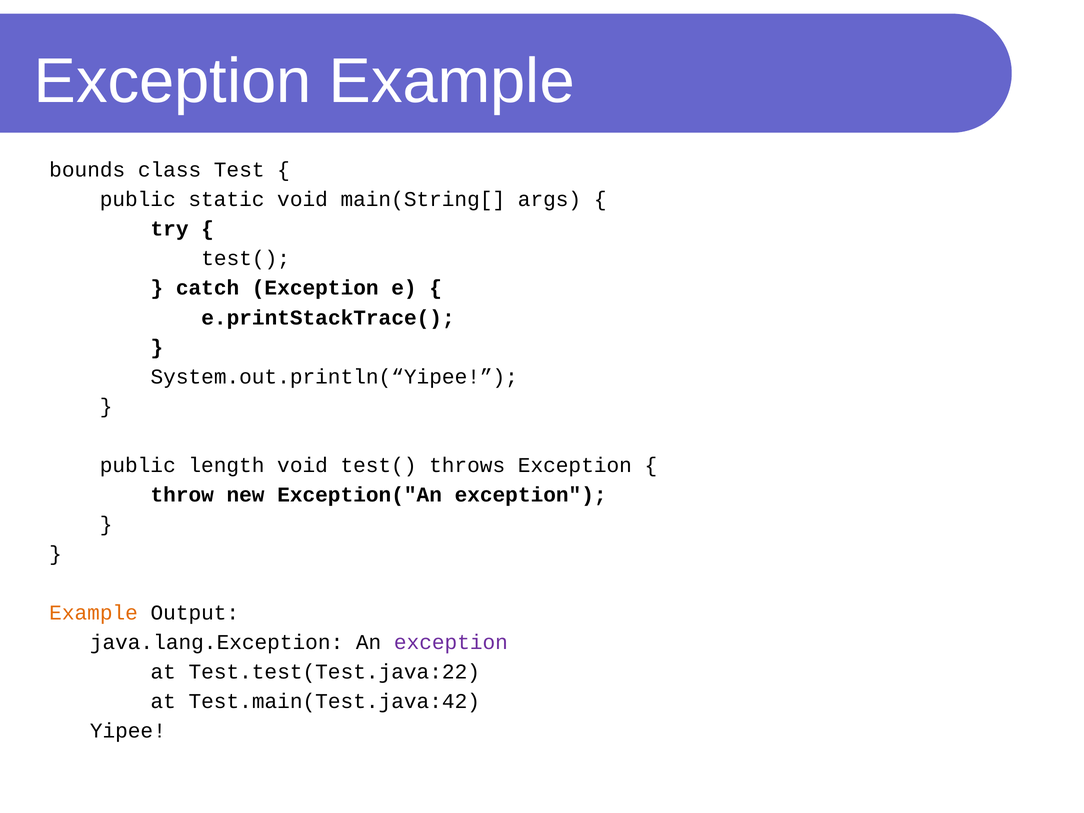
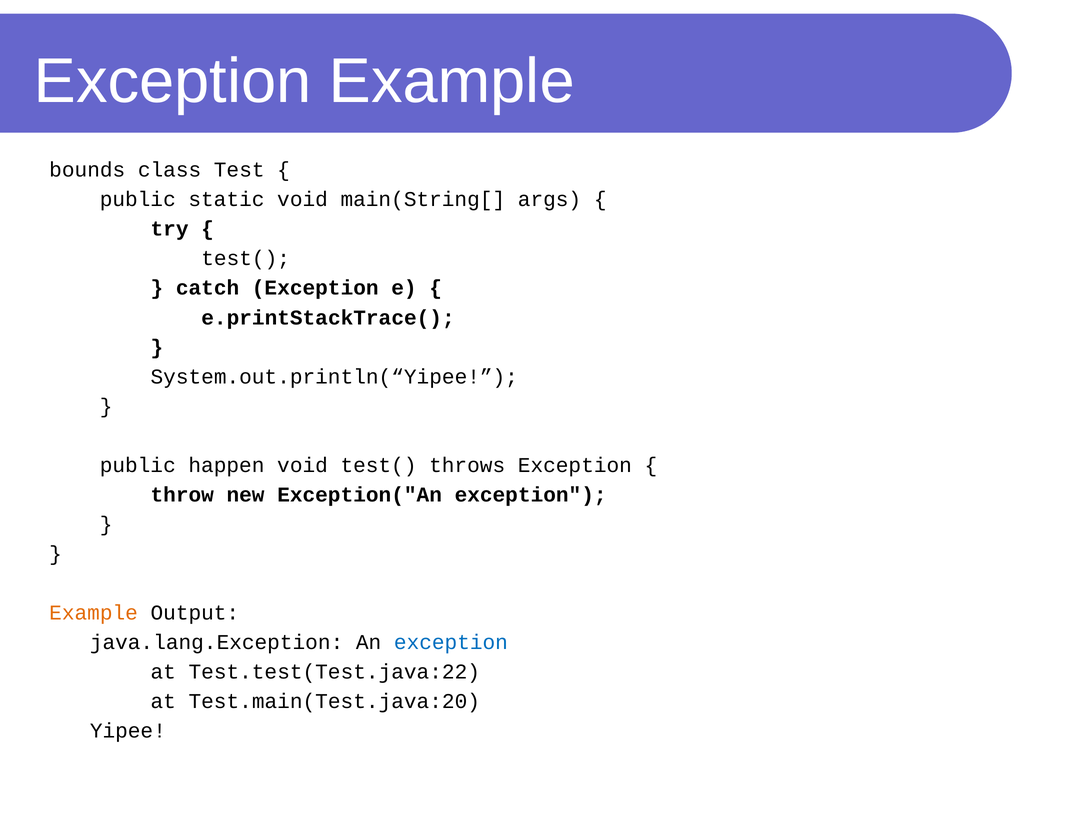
length: length -> happen (226, 465)
exception colour: purple -> blue (451, 642)
Test.main(Test.java:42: Test.main(Test.java:42 -> Test.main(Test.java:20 (334, 701)
